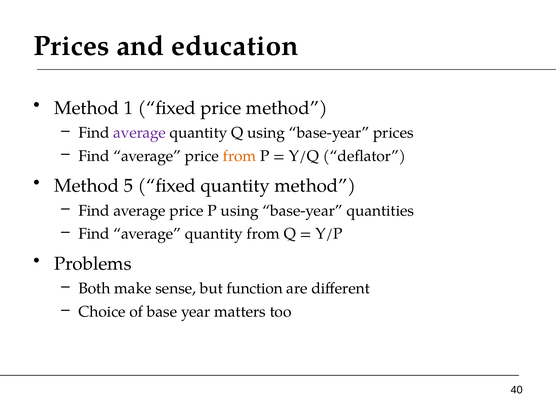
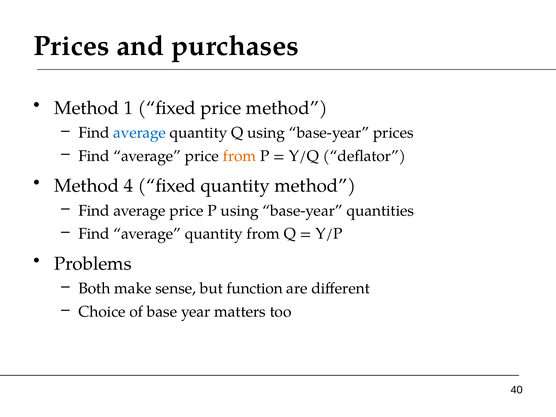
education: education -> purchases (235, 46)
average colour: purple -> blue (140, 133)
5: 5 -> 4 (128, 186)
